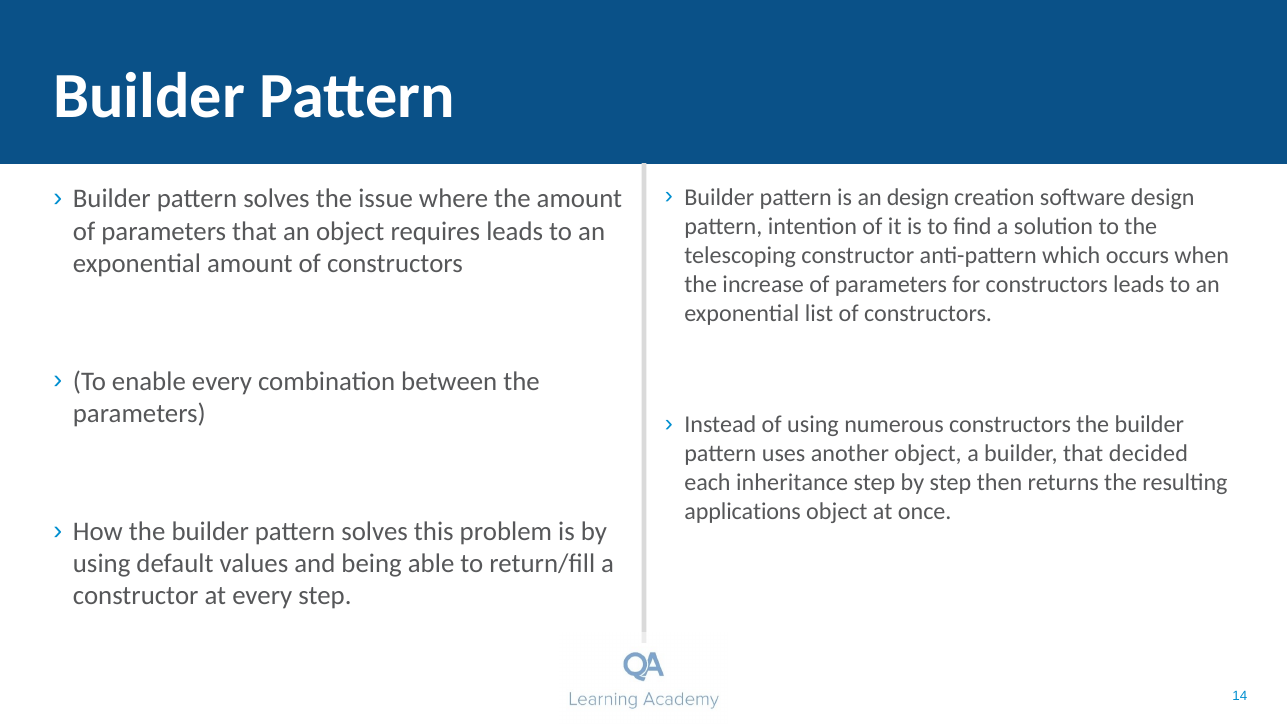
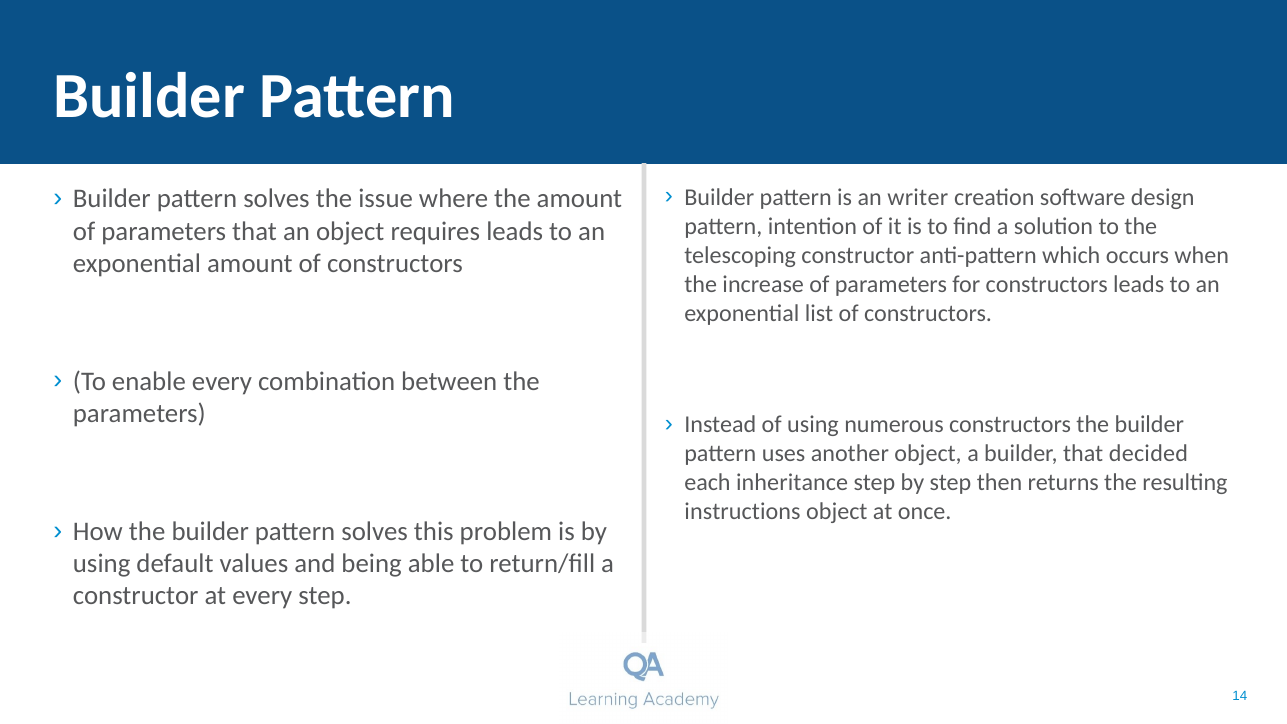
an design: design -> writer (918, 197)
applications: applications -> instructions (743, 512)
